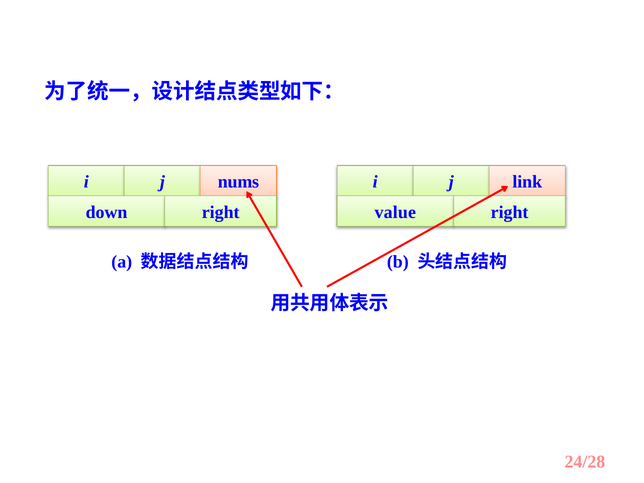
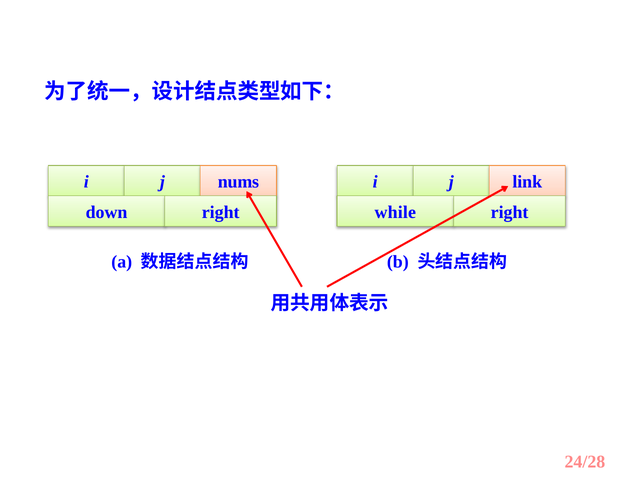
value: value -> while (395, 212)
